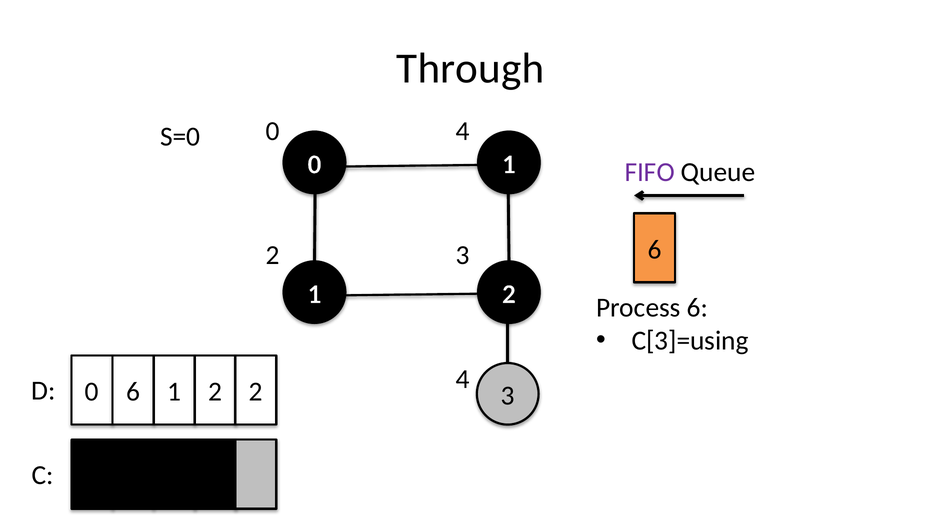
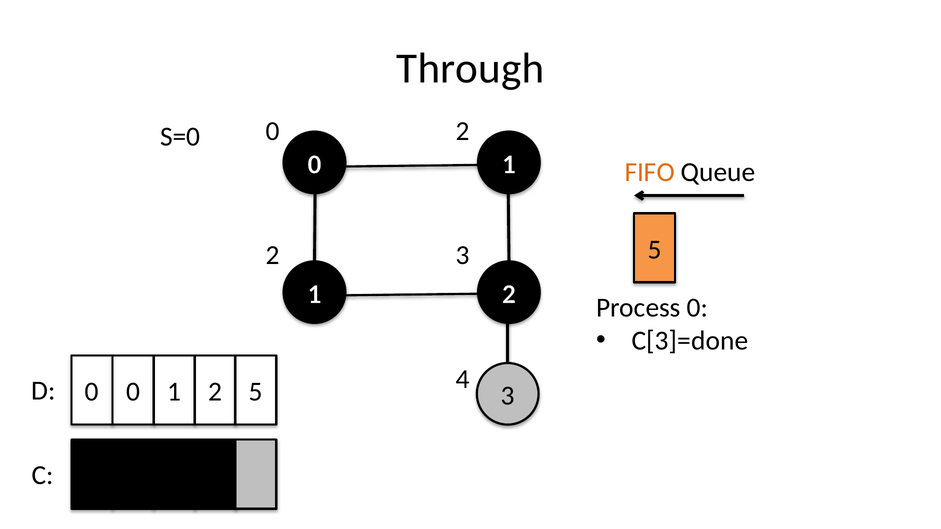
0 4: 4 -> 2 (463, 131)
FIFO colour: purple -> orange (650, 172)
6: 6 -> 5 (654, 250)
Process 6: 6 -> 0 (697, 308)
C[3]=using: C[3]=using -> C[3]=done (690, 341)
0 6: 6 -> 0 (133, 392)
1 2 2: 2 -> 5 (256, 392)
